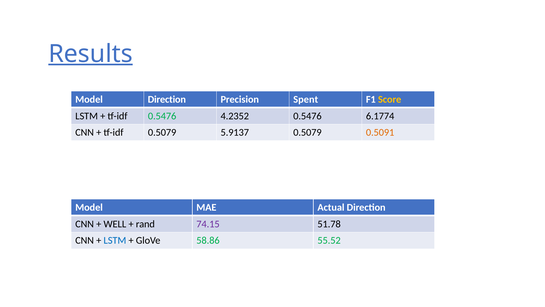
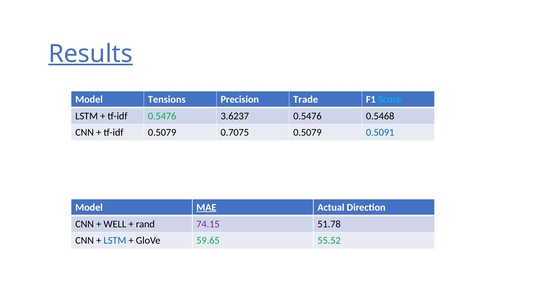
Model Direction: Direction -> Tensions (167, 99)
Spent: Spent -> Trade (306, 99)
Score colour: yellow -> light blue (390, 99)
4.2352: 4.2352 -> 3.6237 (235, 116)
6.1774: 6.1774 -> 0.5468 (380, 116)
5.9137: 5.9137 -> 0.7075 (235, 132)
0.5091 colour: orange -> blue (380, 132)
MAE underline: none -> present (206, 207)
58.86: 58.86 -> 59.65 (208, 240)
